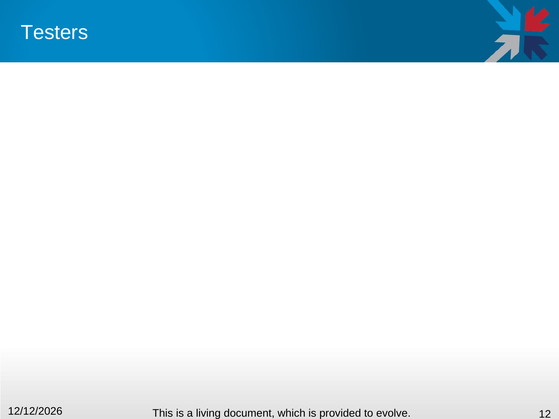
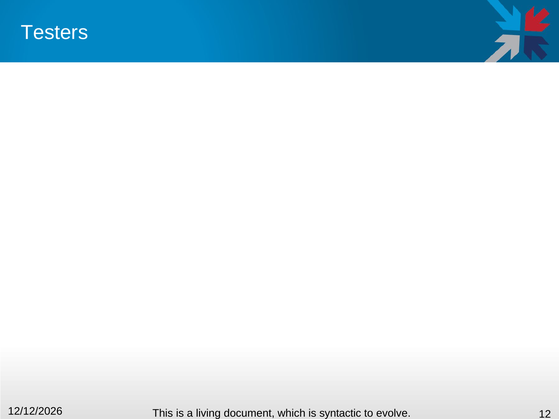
provided: provided -> syntactic (340, 413)
